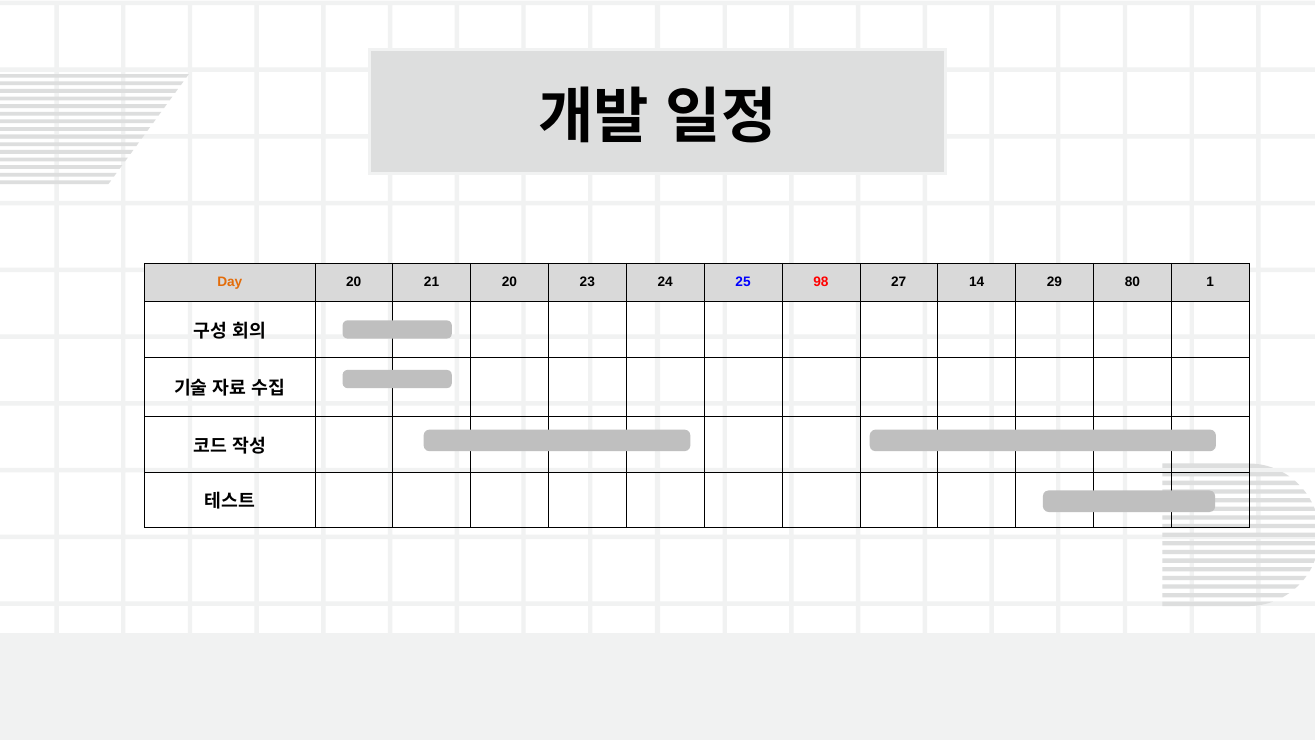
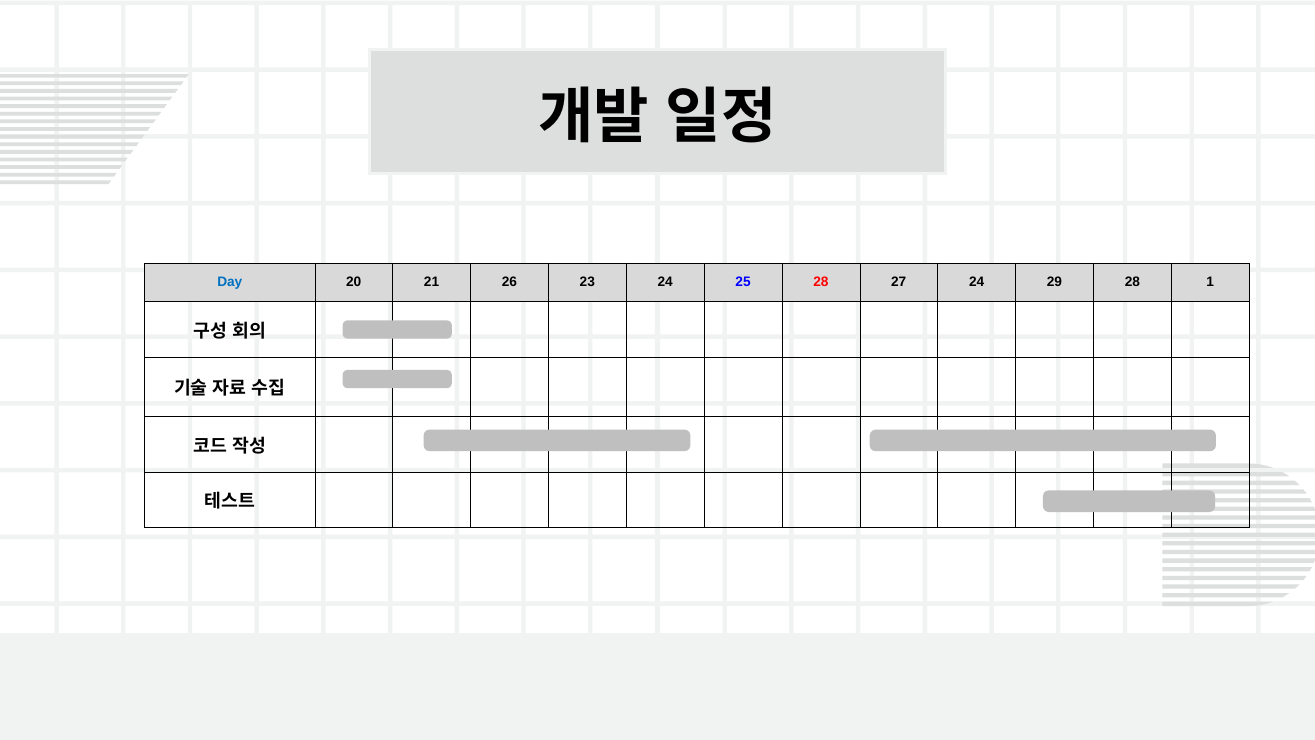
Day colour: orange -> blue (230, 282)
21 20: 20 -> 26 (509, 282)
25 98: 98 -> 28 (821, 282)
27 14: 14 -> 24 (977, 282)
29 80: 80 -> 28 (1132, 282)
